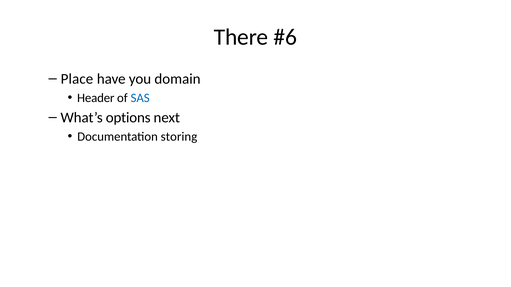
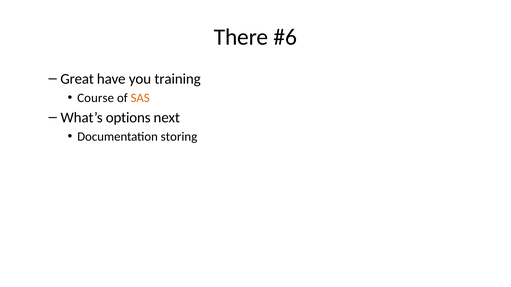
Place: Place -> Great (77, 79)
domain: domain -> training (178, 79)
Header: Header -> Course (96, 98)
SAS colour: blue -> orange (140, 98)
